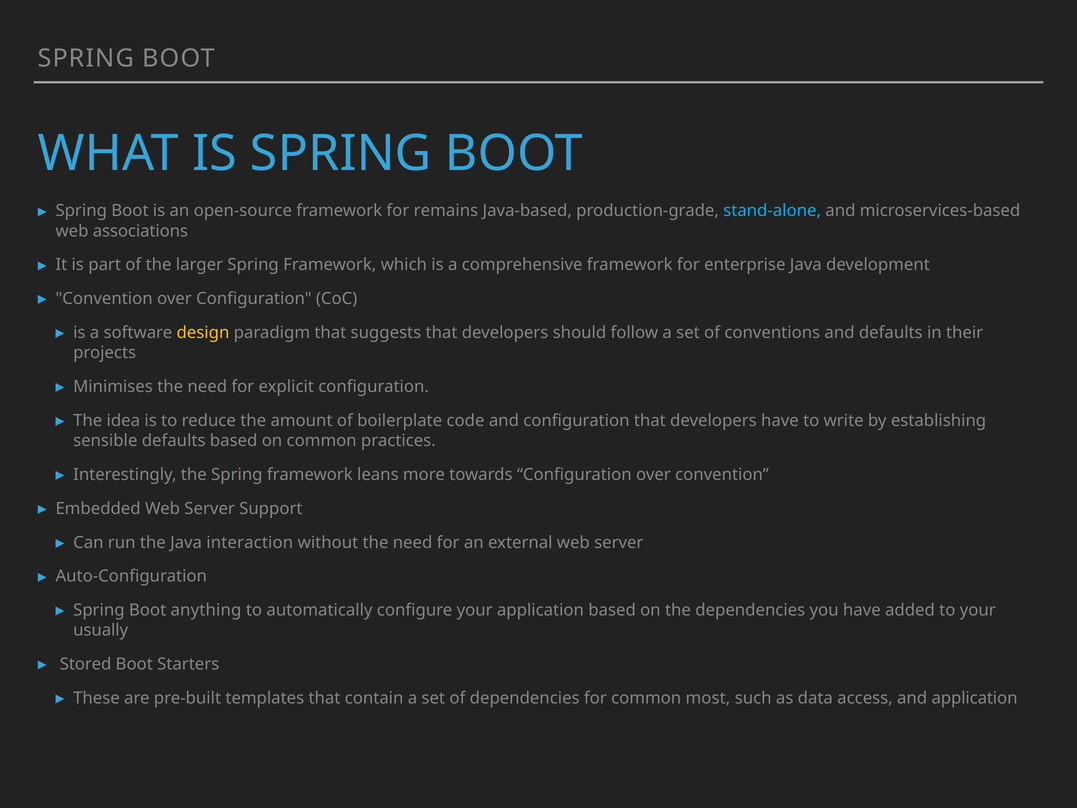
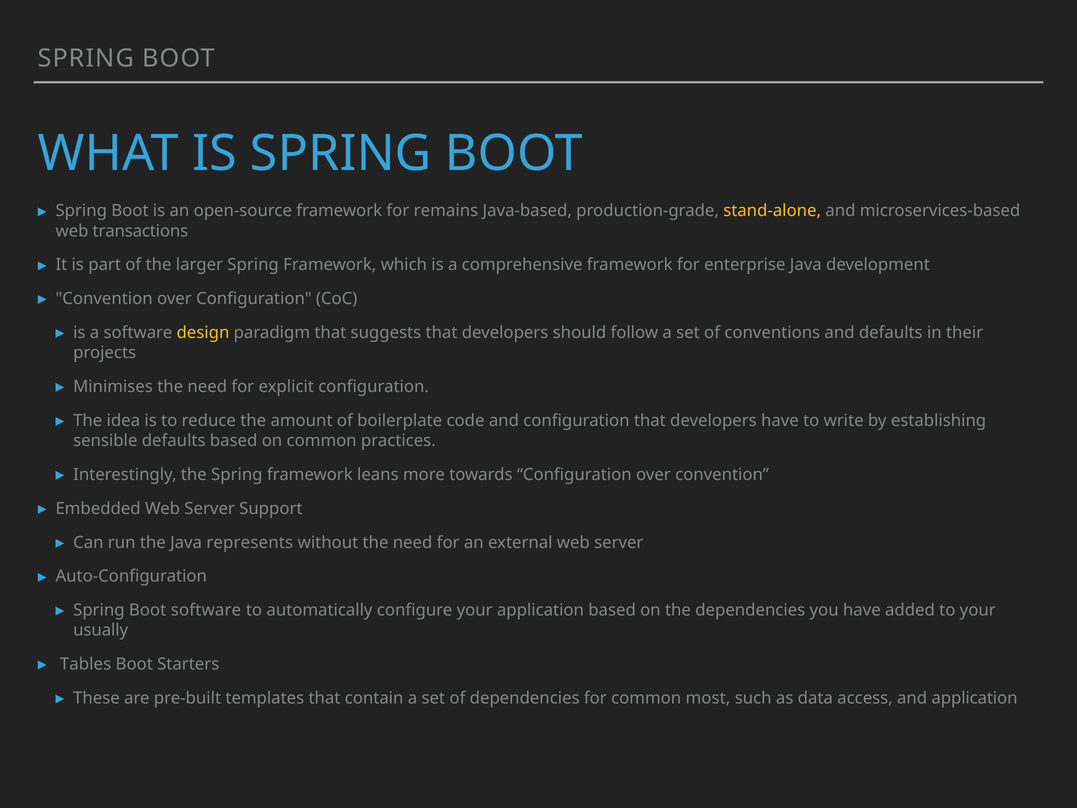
stand-alone colour: light blue -> yellow (772, 211)
associations: associations -> transactions (140, 231)
interaction: interaction -> represents (250, 542)
Boot anything: anything -> software (206, 610)
Stored: Stored -> Tables (86, 664)
